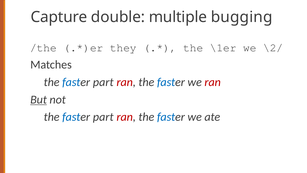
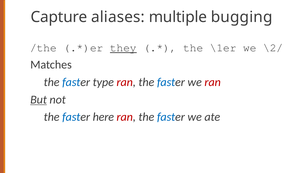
double: double -> aliases (118, 17)
they underline: none -> present (123, 48)
part: part -> type (103, 82)
part: part -> here (103, 117)
